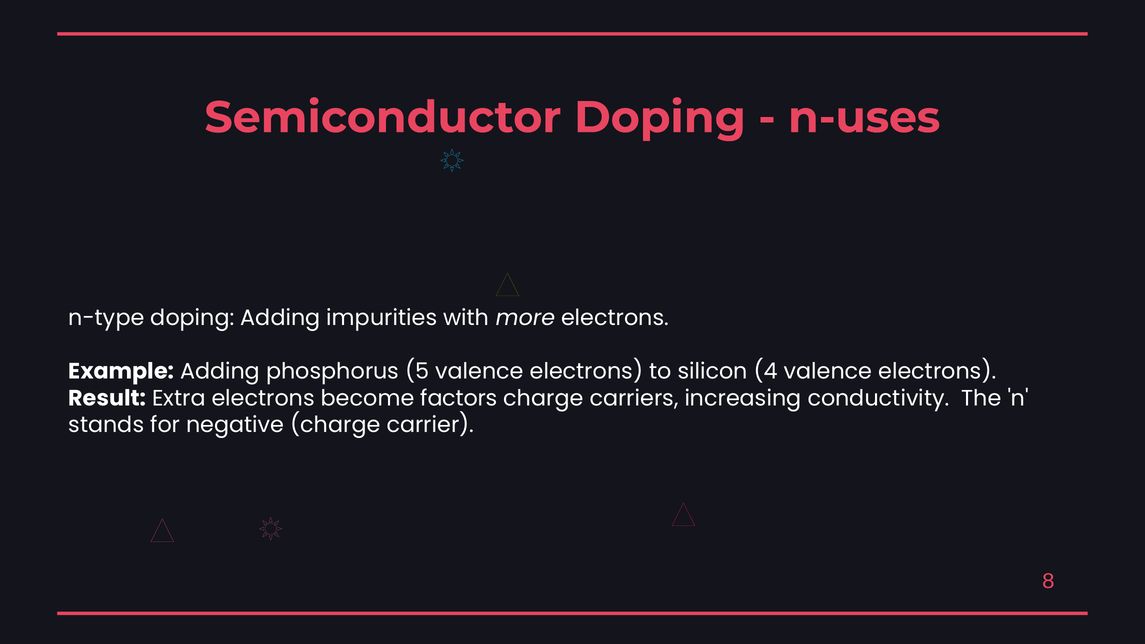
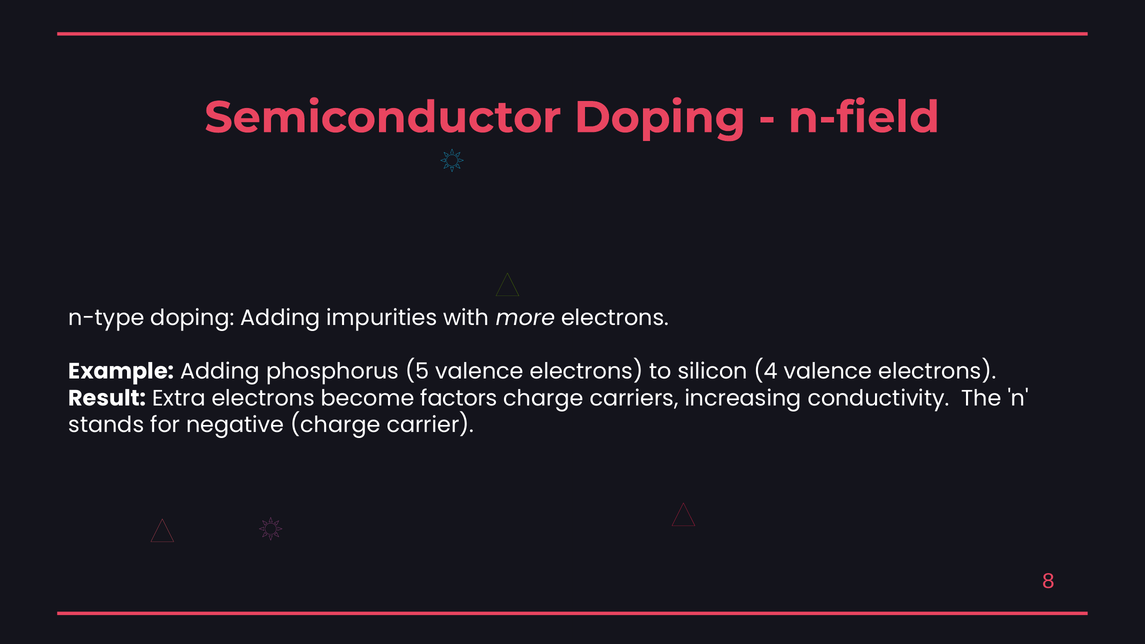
n-uses: n-uses -> n-field (864, 118)
